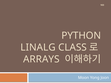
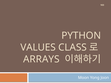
LINALG: LINALG -> VALUES (38, 47)
